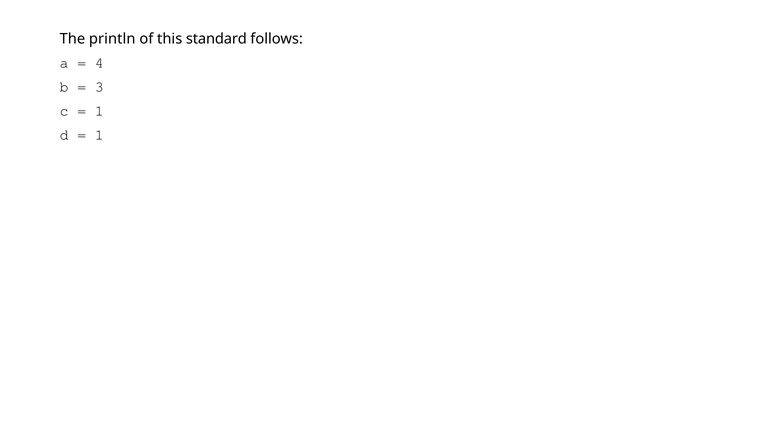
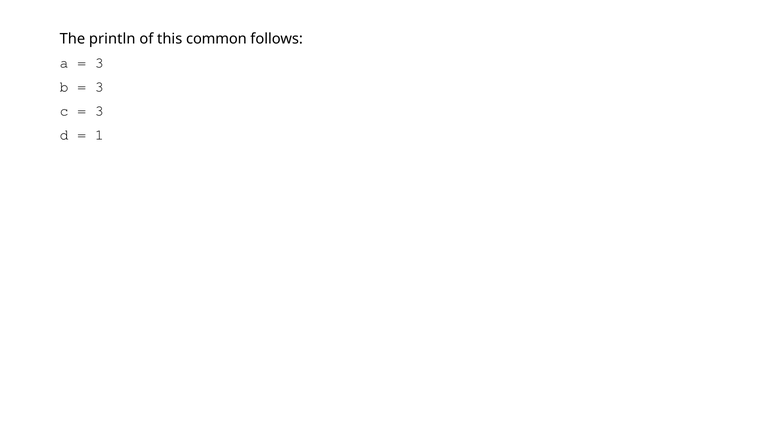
standard: standard -> common (216, 39)
4: 4 -> 3 (99, 63)
1: 1 -> 3 (99, 111)
